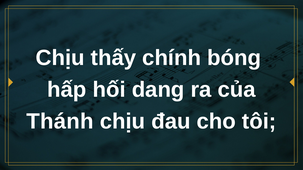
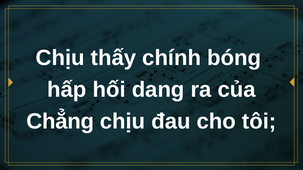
Thánh: Thánh -> Chẳng (60, 122)
